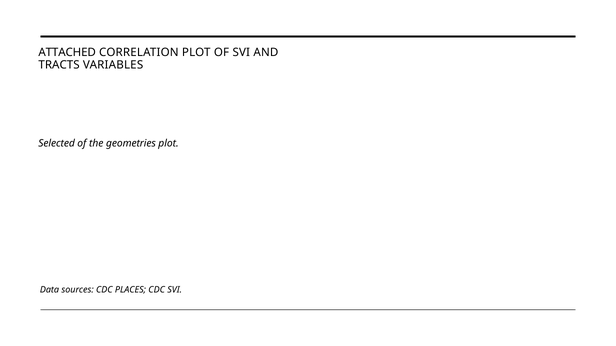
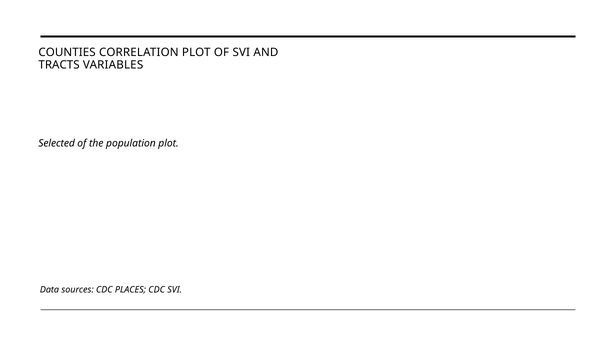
ATTACHED: ATTACHED -> COUNTIES (67, 52)
geometries: geometries -> population (131, 144)
